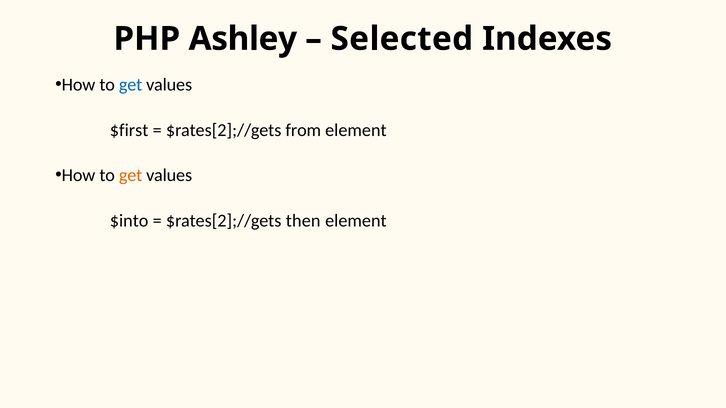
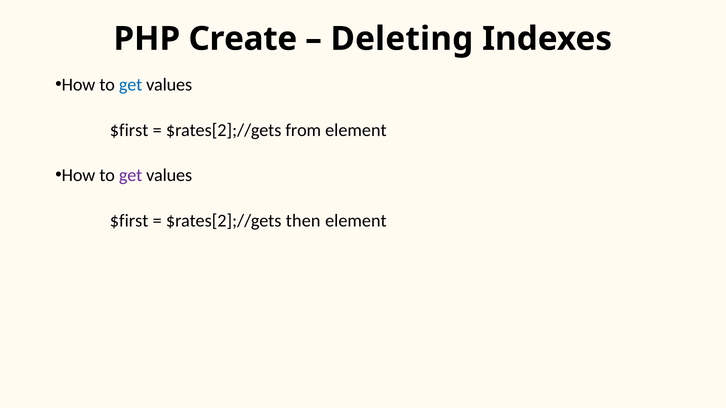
Ashley: Ashley -> Create (243, 39)
Selected: Selected -> Deleting (402, 39)
get colour: orange -> purple (131, 176)
$into: $into -> $first (129, 221)
